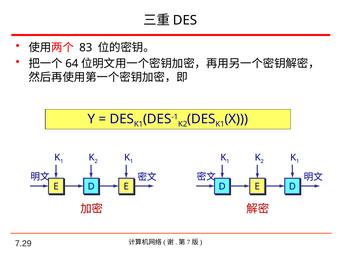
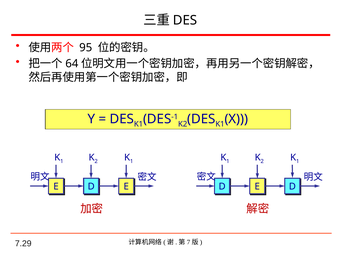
83: 83 -> 95 (86, 48)
